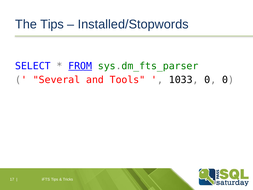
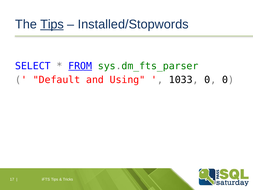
Tips underline: none -> present (52, 24)
Several: Several -> Default (57, 80)
Tools: Tools -> Using (127, 80)
